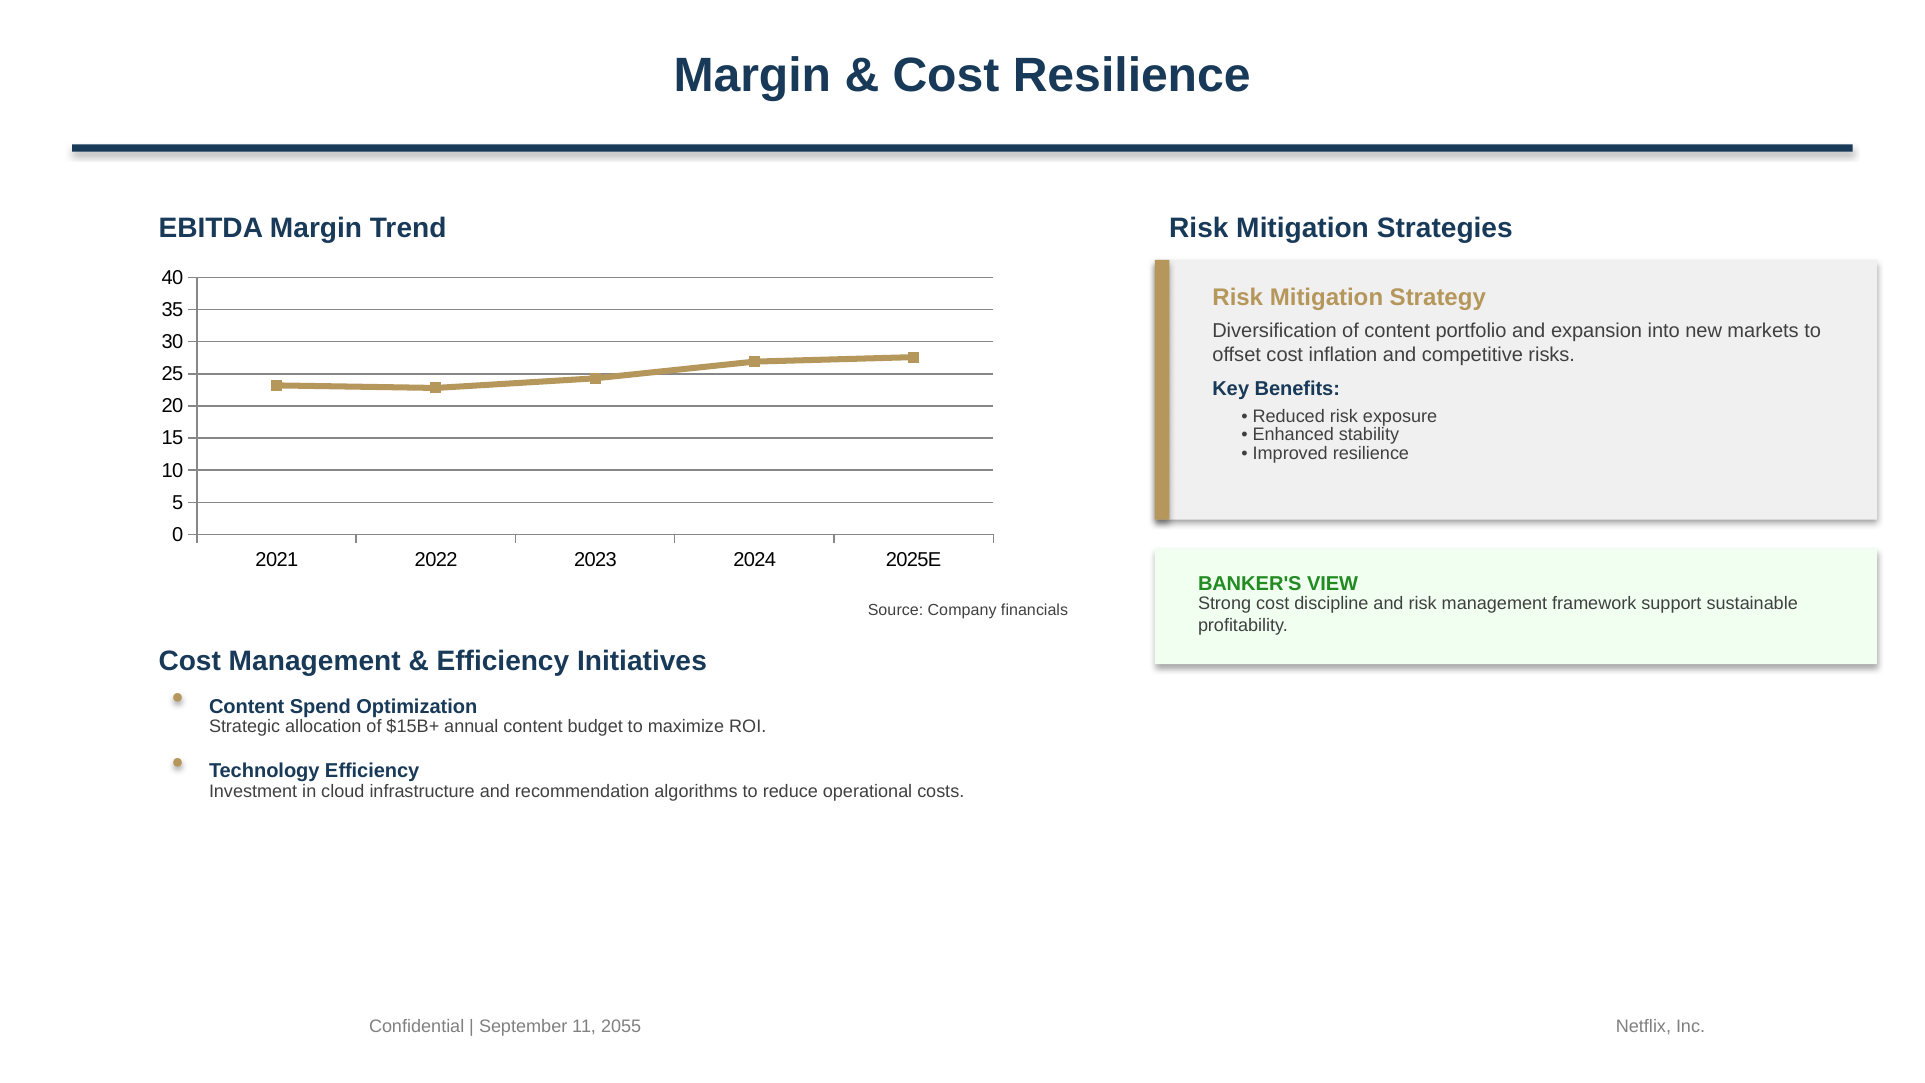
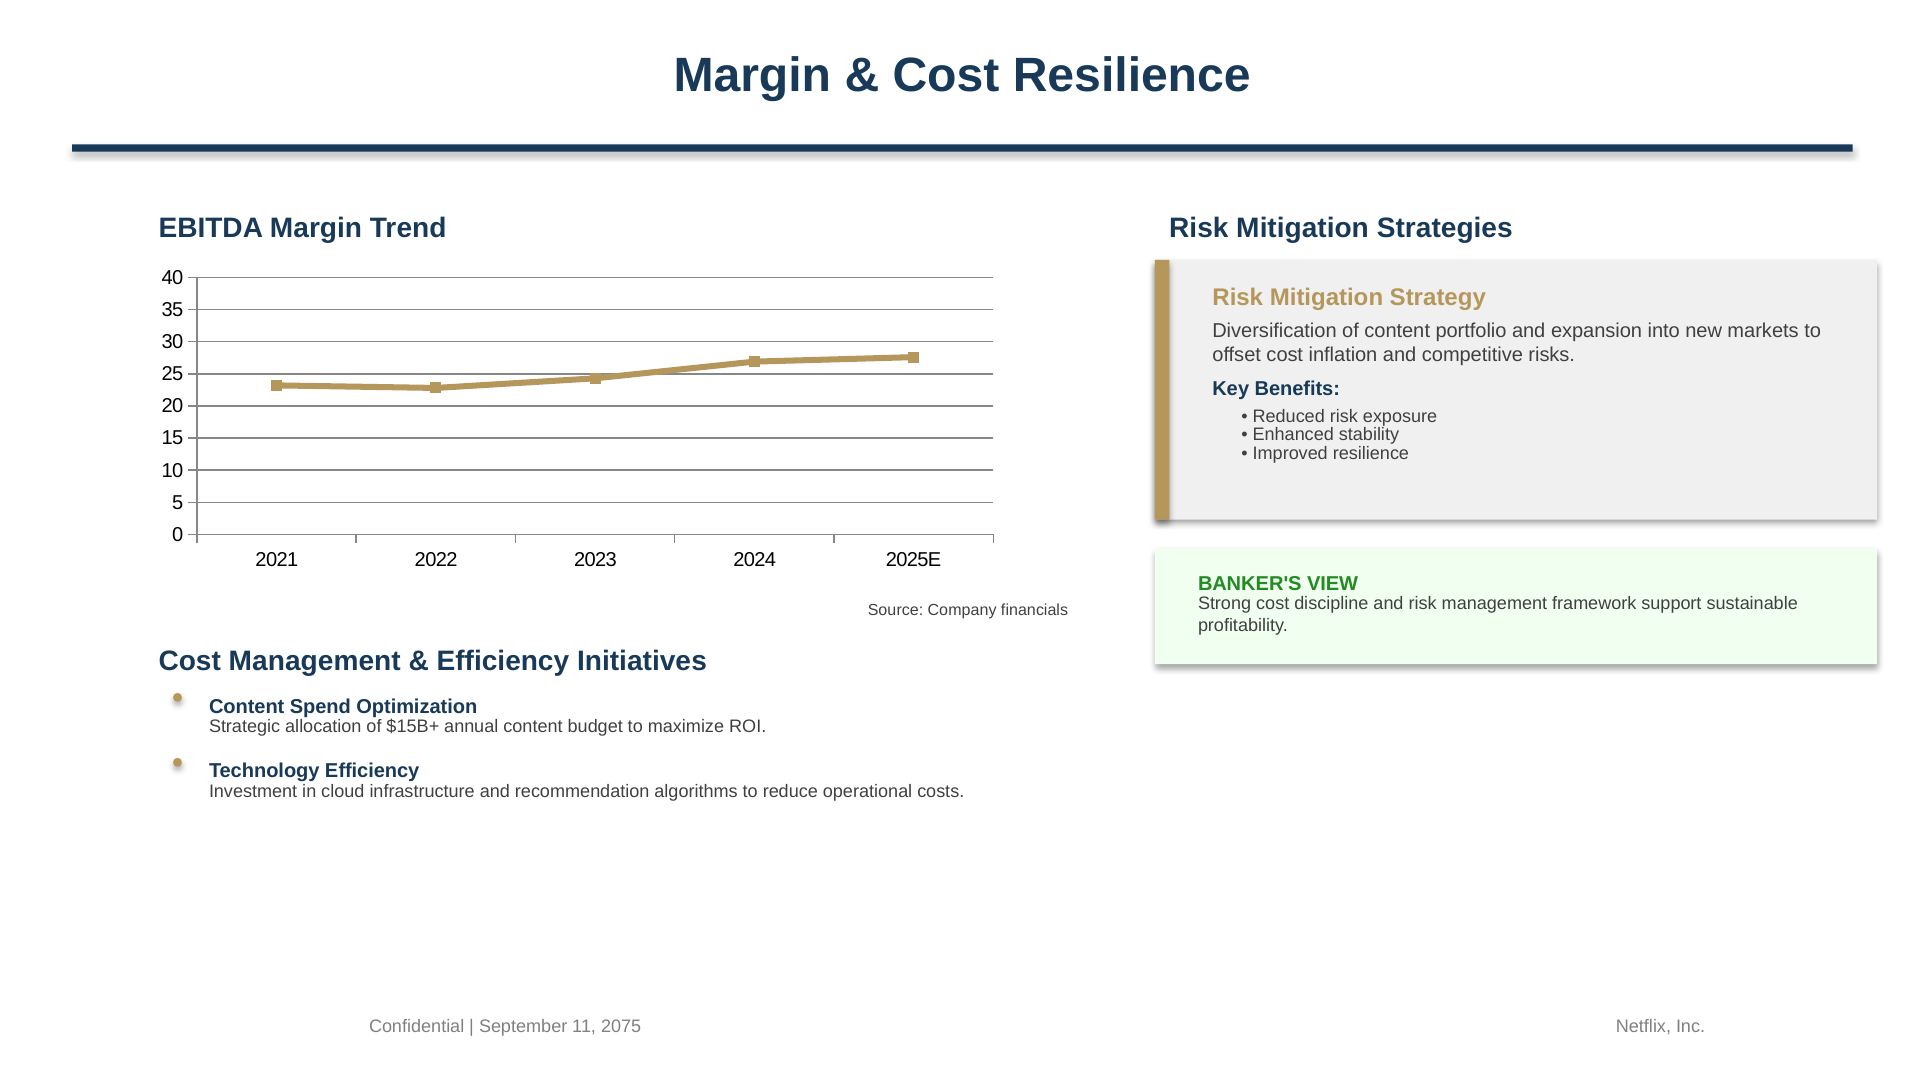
2055: 2055 -> 2075 (621, 1026)
